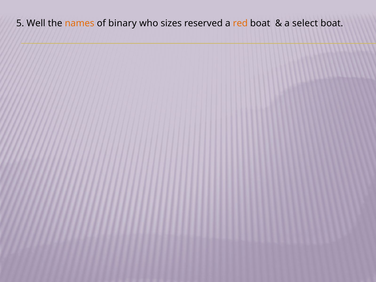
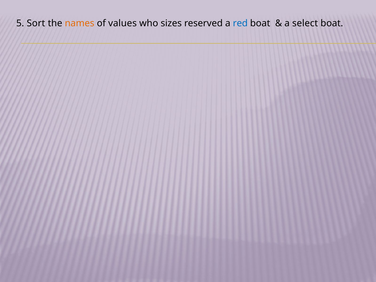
Well: Well -> Sort (36, 23)
binary: binary -> values (122, 23)
red colour: orange -> blue (240, 23)
